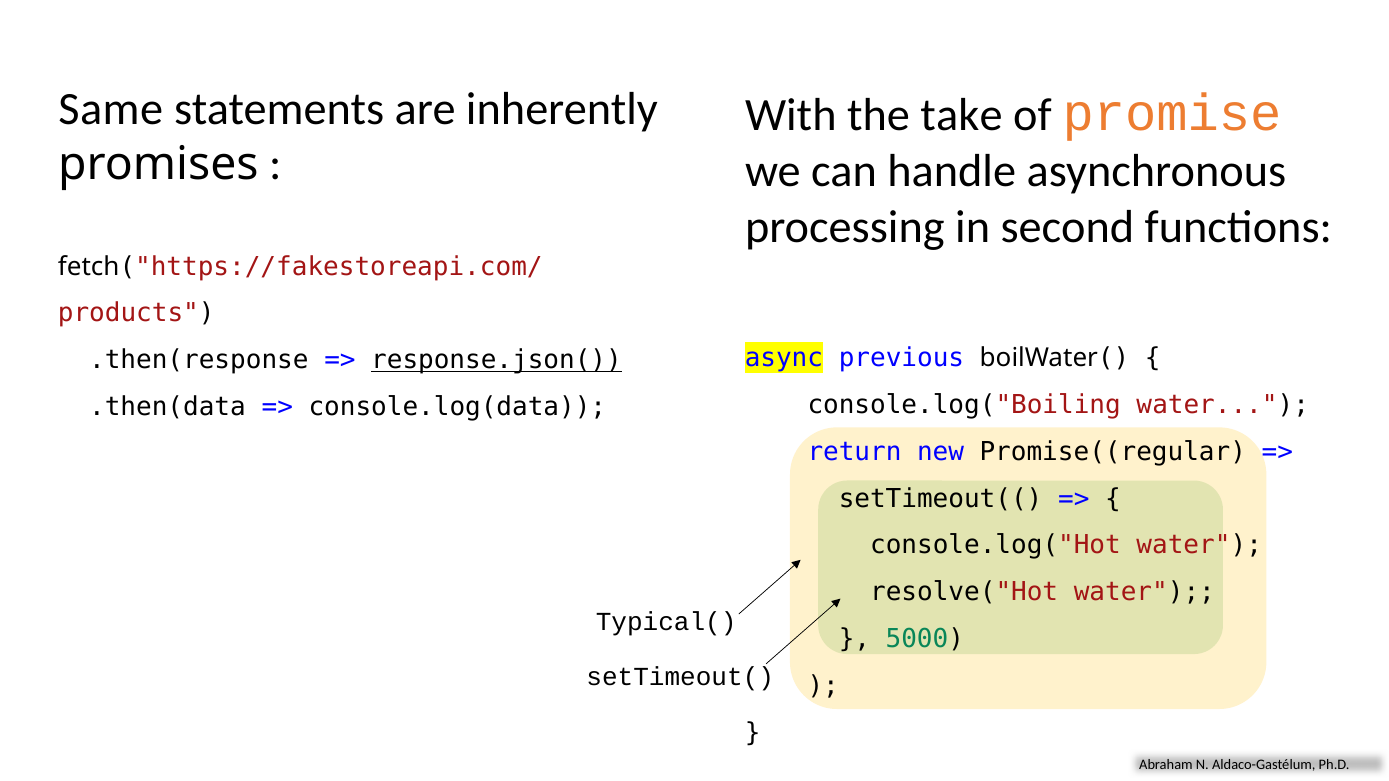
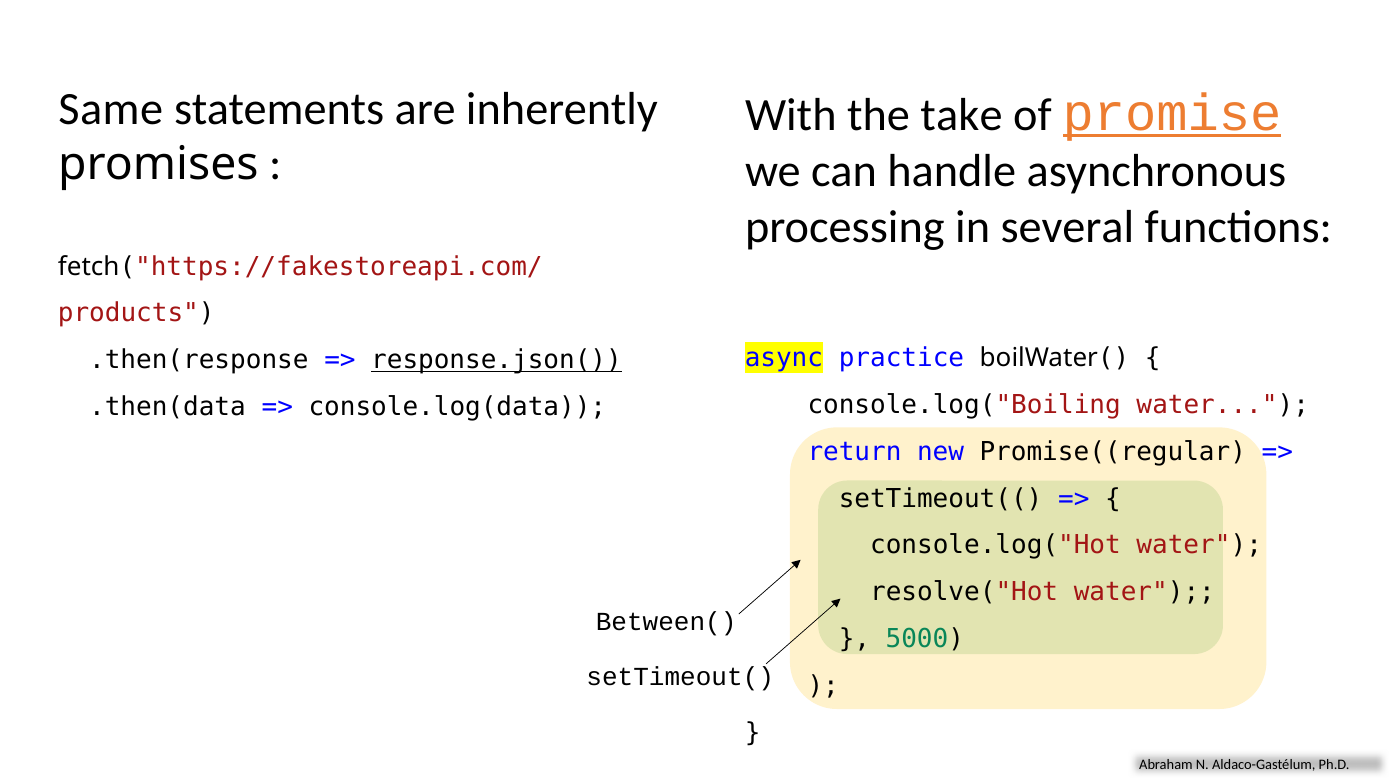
promise underline: none -> present (1172, 113)
second: second -> several (1067, 227)
previous: previous -> practice (901, 358)
Typical(: Typical( -> Between( (666, 622)
